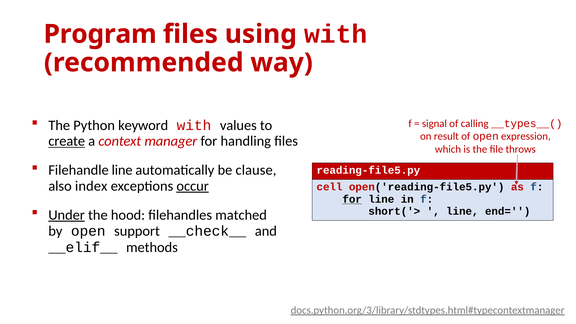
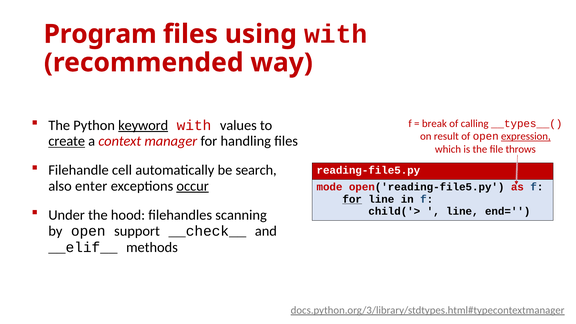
keyword underline: none -> present (143, 125)
signal: signal -> break (434, 123)
expression underline: none -> present (526, 136)
Filehandle line: line -> cell (122, 170)
clause: clause -> search (256, 170)
index: index -> enter (91, 186)
cell: cell -> mode (329, 187)
short('>: short('> -> child('> (394, 211)
Under underline: present -> none (67, 215)
matched: matched -> scanning (241, 215)
